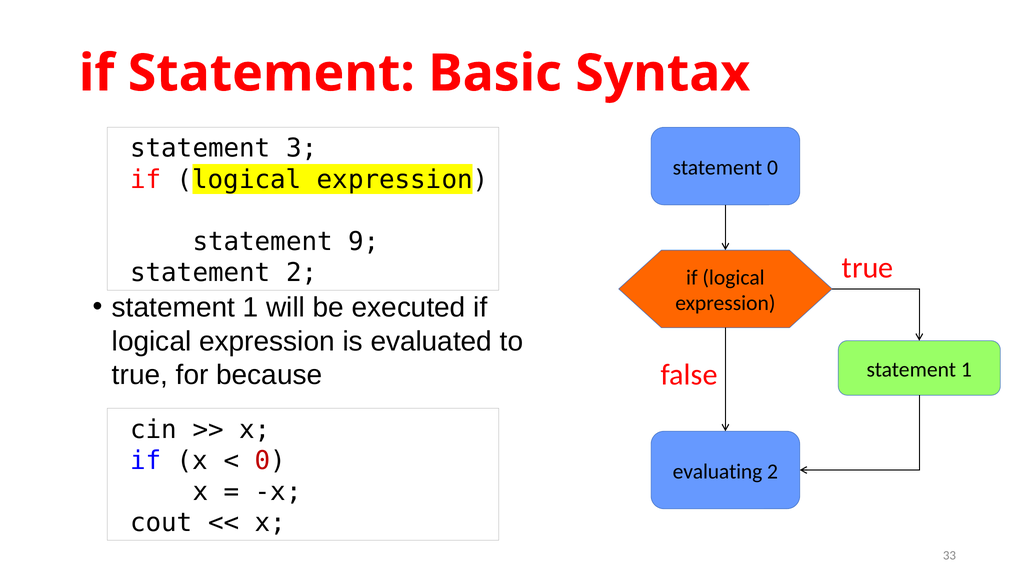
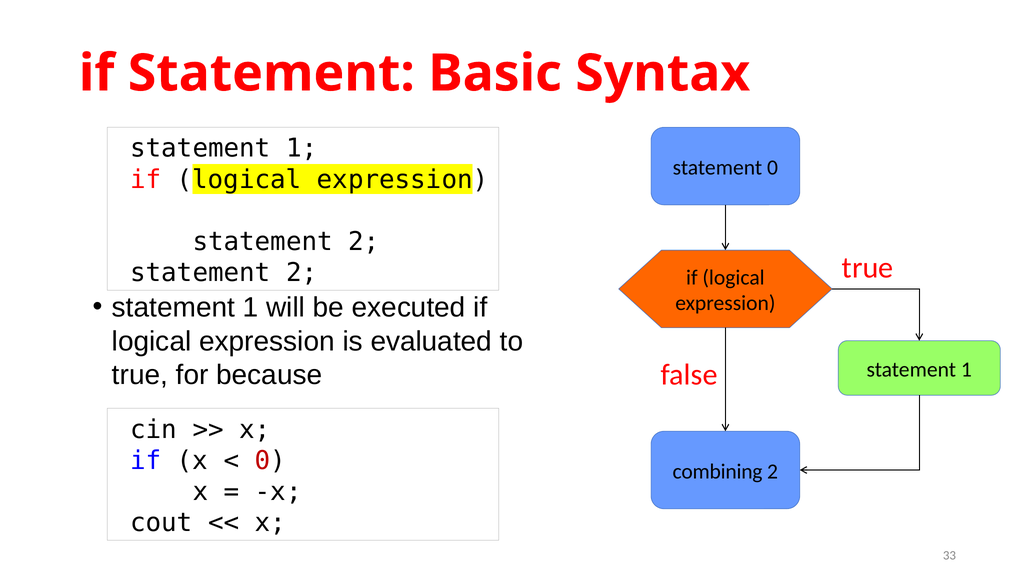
3: 3 -> 1 (302, 148)
9: 9 -> 2 (364, 242)
evaluating: evaluating -> combining (718, 472)
